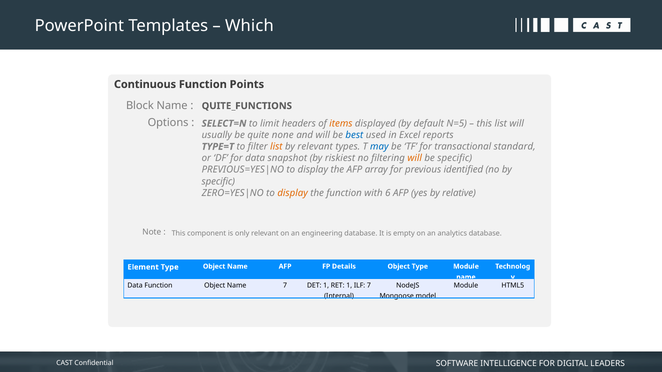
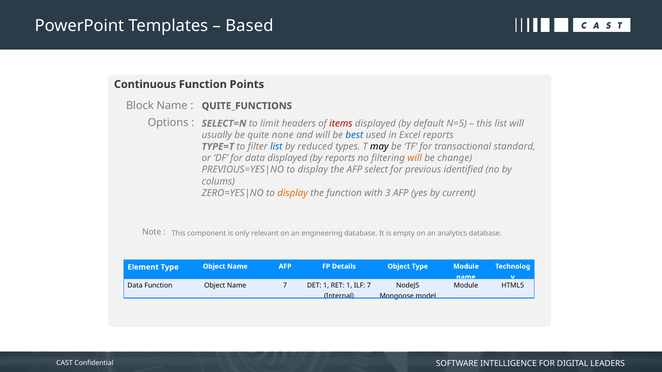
Which: Which -> Based (249, 26)
items colour: orange -> red (341, 124)
list colour: orange -> blue (276, 147)
by relevant: relevant -> reduced (315, 147)
may colour: blue -> black (379, 147)
data snapshot: snapshot -> displayed (287, 158)
by riskiest: riskiest -> reports (340, 158)
be specific: specific -> change (455, 158)
array: array -> select (376, 170)
specific: specific -> colums (218, 182)
6: 6 -> 3 (388, 193)
relative: relative -> current (459, 193)
